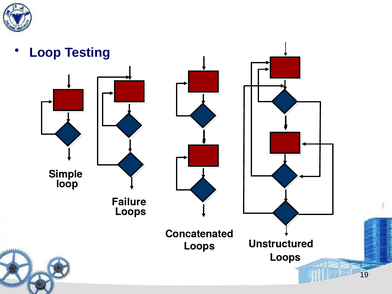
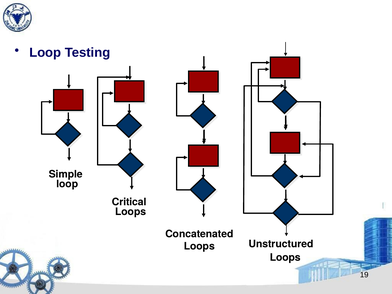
Failure: Failure -> Critical (129, 202)
